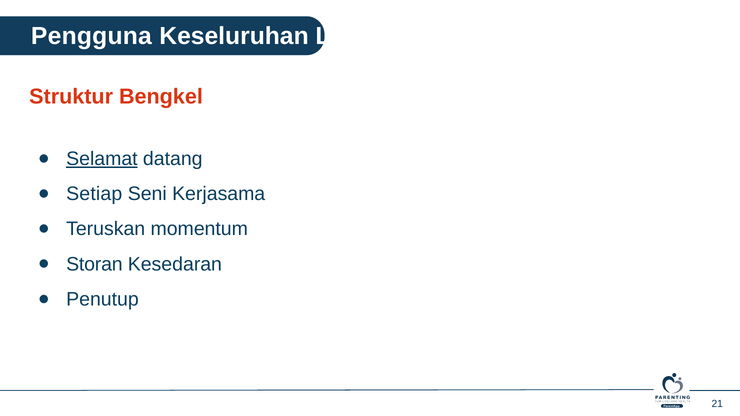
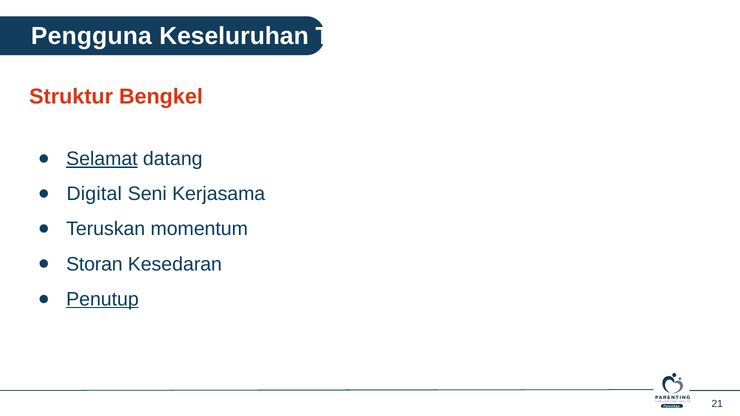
Lain: Lain -> Taip (341, 36)
Setiap: Setiap -> Digital (94, 194)
Penutup underline: none -> present (102, 299)
